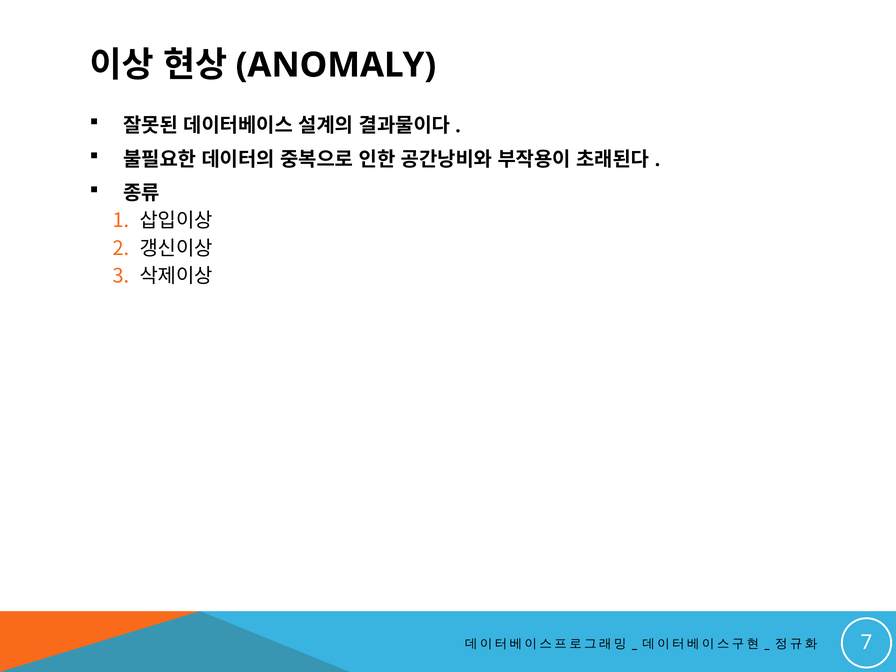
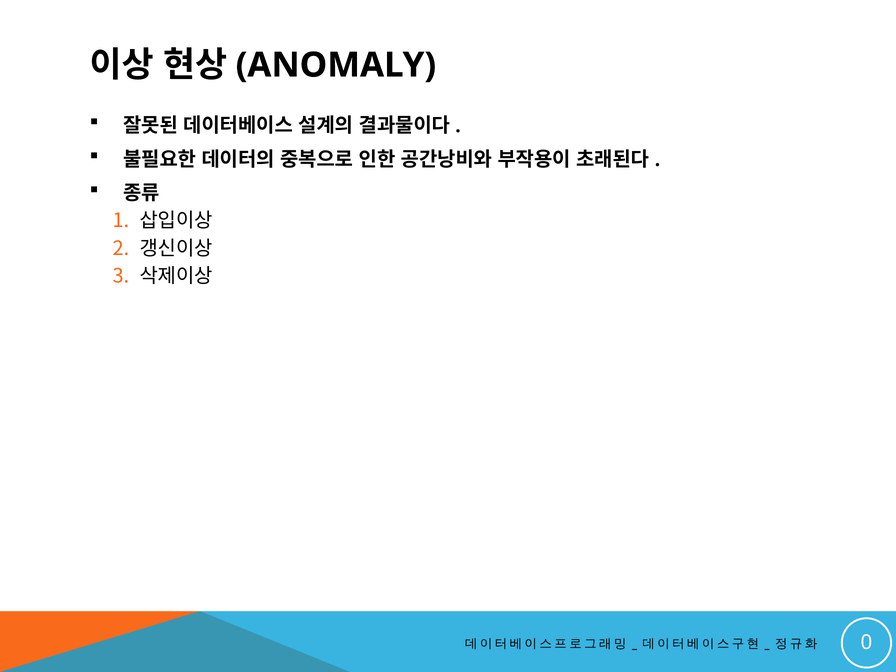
7: 7 -> 0 (866, 643)
